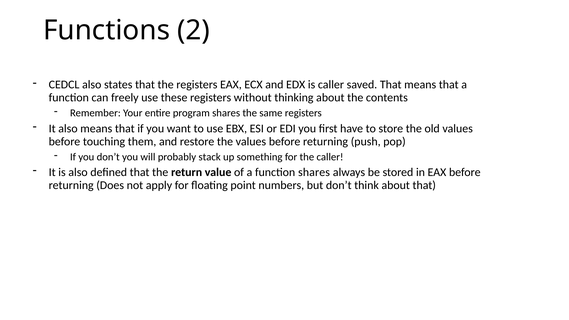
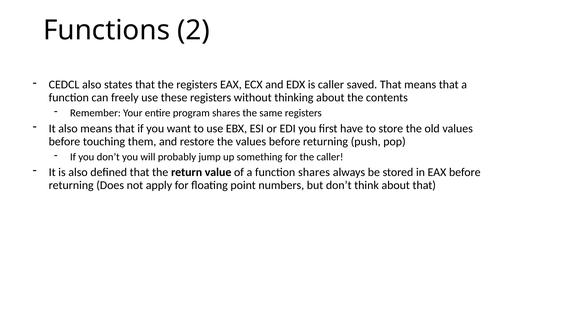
stack: stack -> jump (210, 157)
